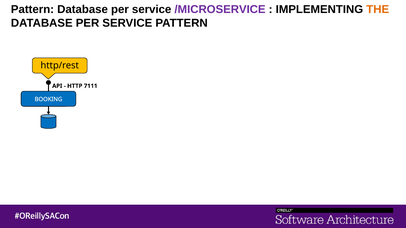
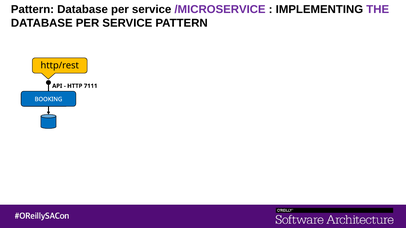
THE colour: orange -> purple (378, 9)
